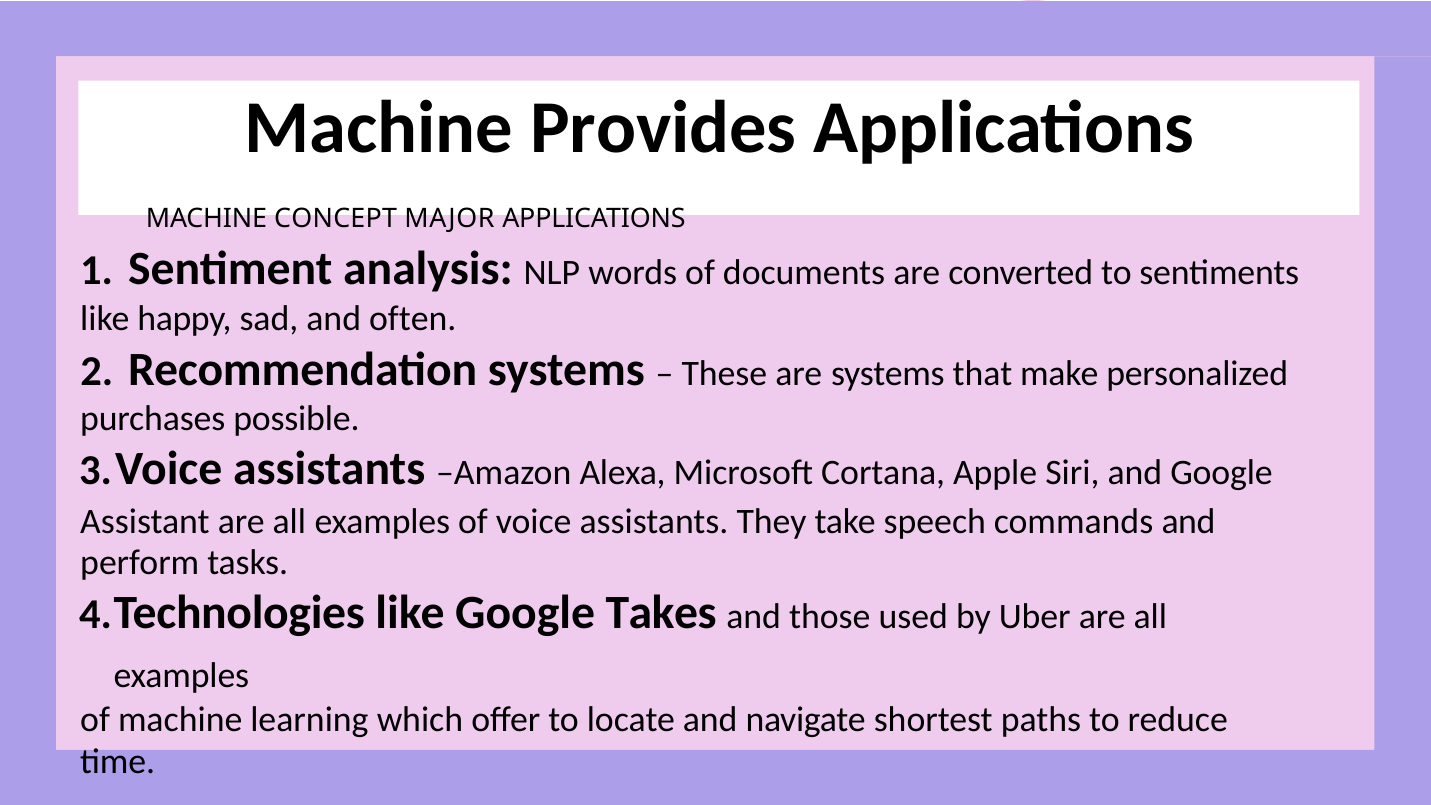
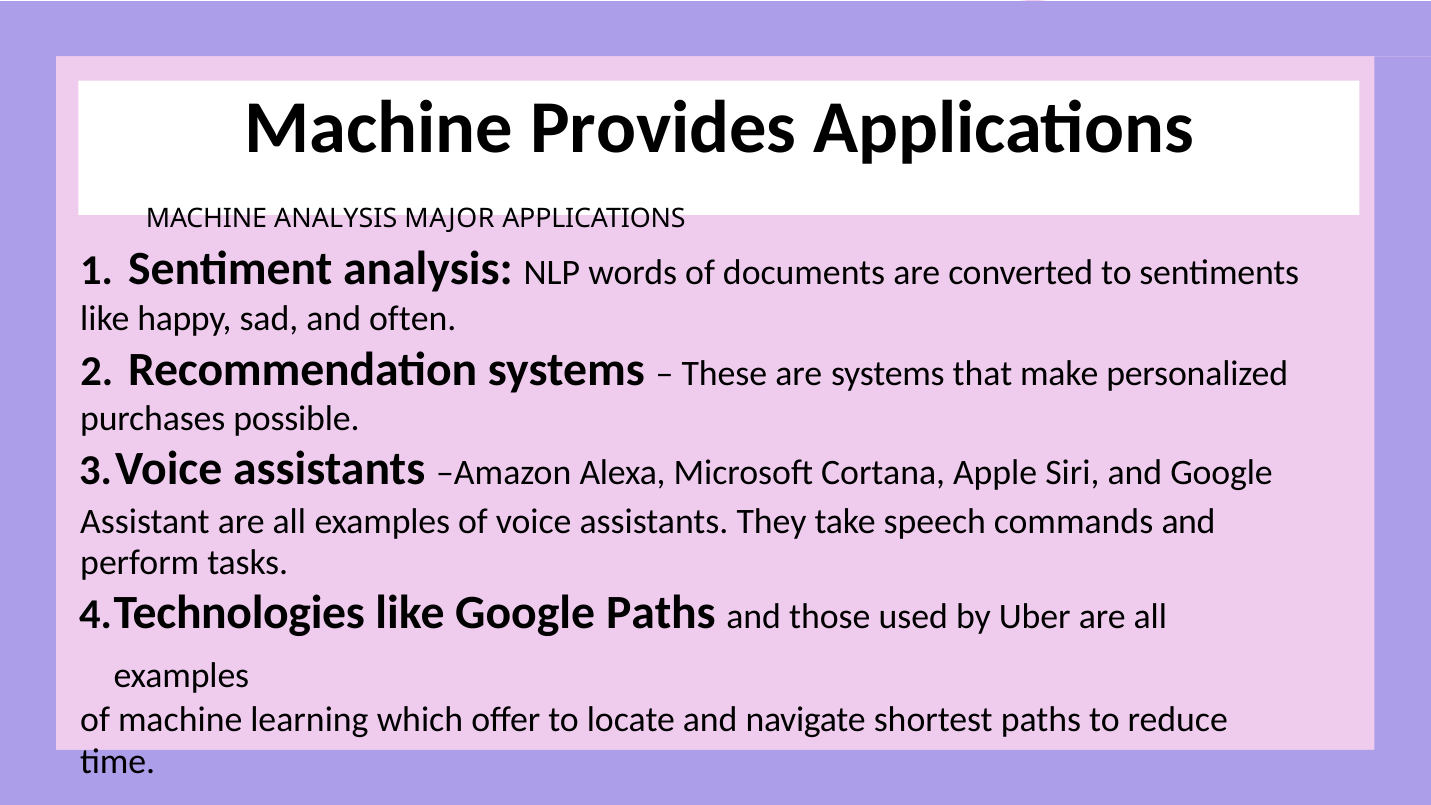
MACHINE CONCEPT: CONCEPT -> ANALYSIS (336, 219)
Google Takes: Takes -> Paths (661, 613)
